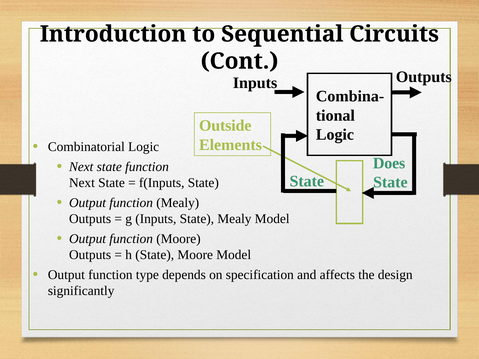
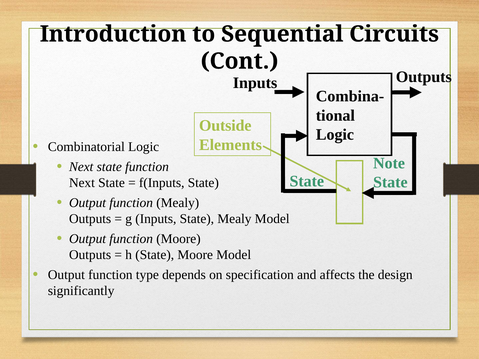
Does: Does -> Note (389, 163)
